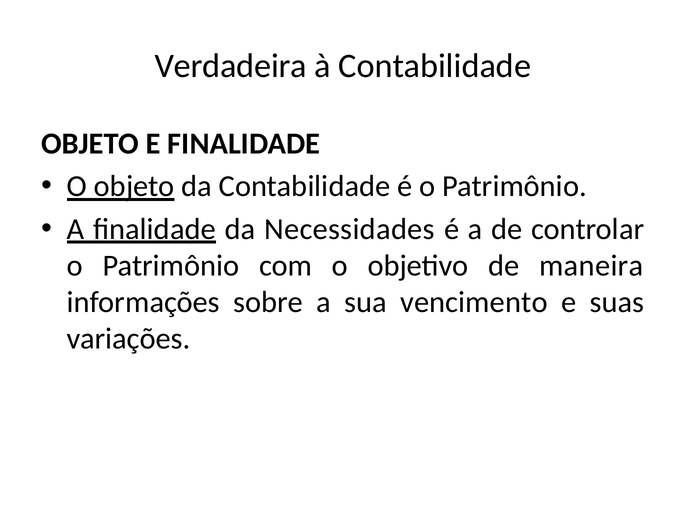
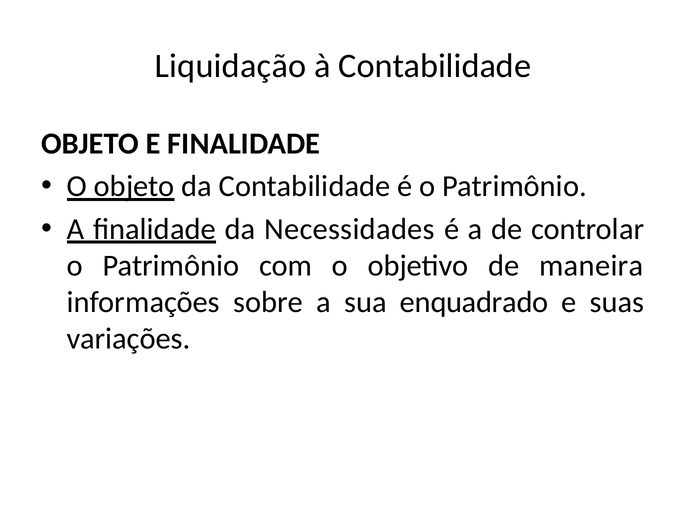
Verdadeira: Verdadeira -> Liquidação (230, 66)
vencimento: vencimento -> enquadrado (474, 303)
